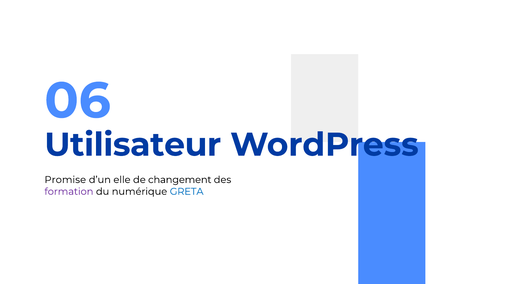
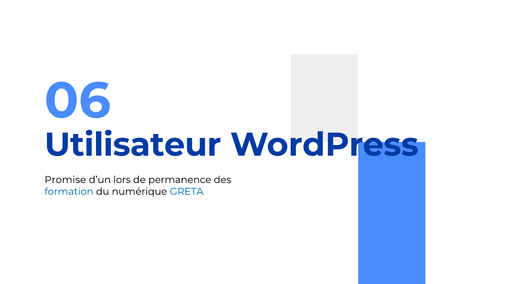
elle: elle -> lors (122, 180)
changement: changement -> permanence (180, 180)
formation colour: purple -> blue (69, 192)
